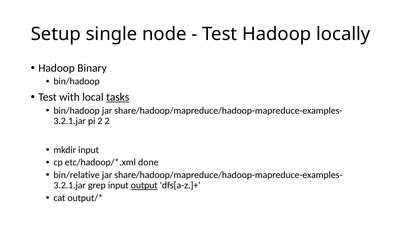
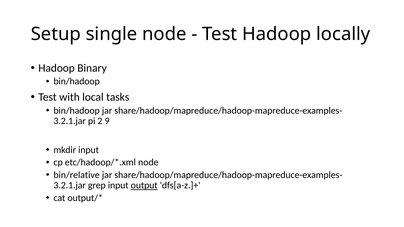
tasks underline: present -> none (118, 97)
2 2: 2 -> 9 (107, 121)
done: done -> node (148, 163)
